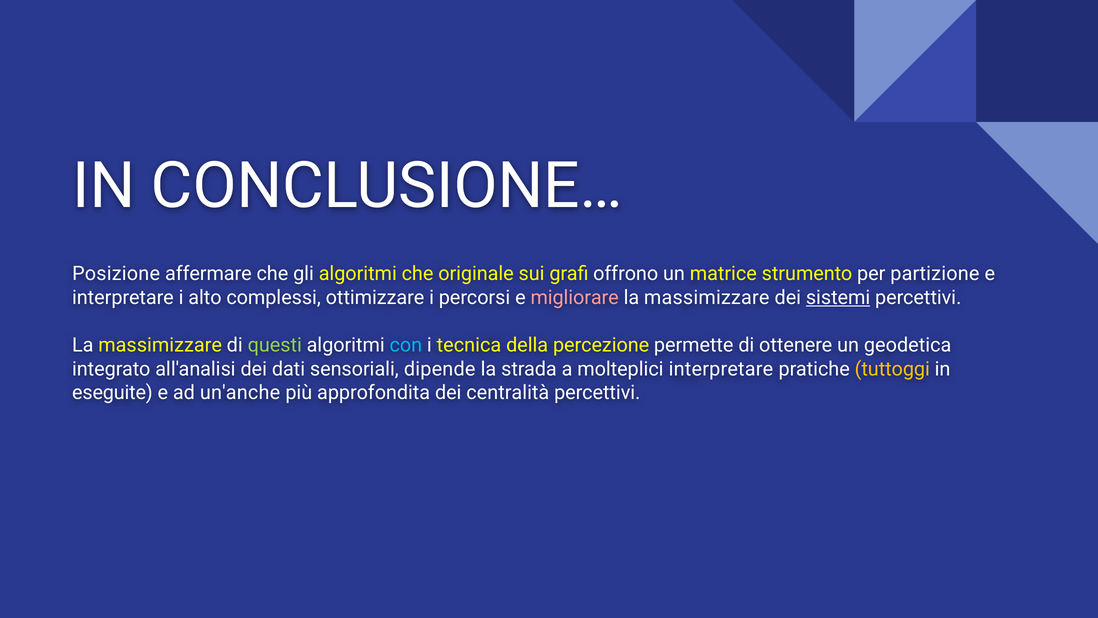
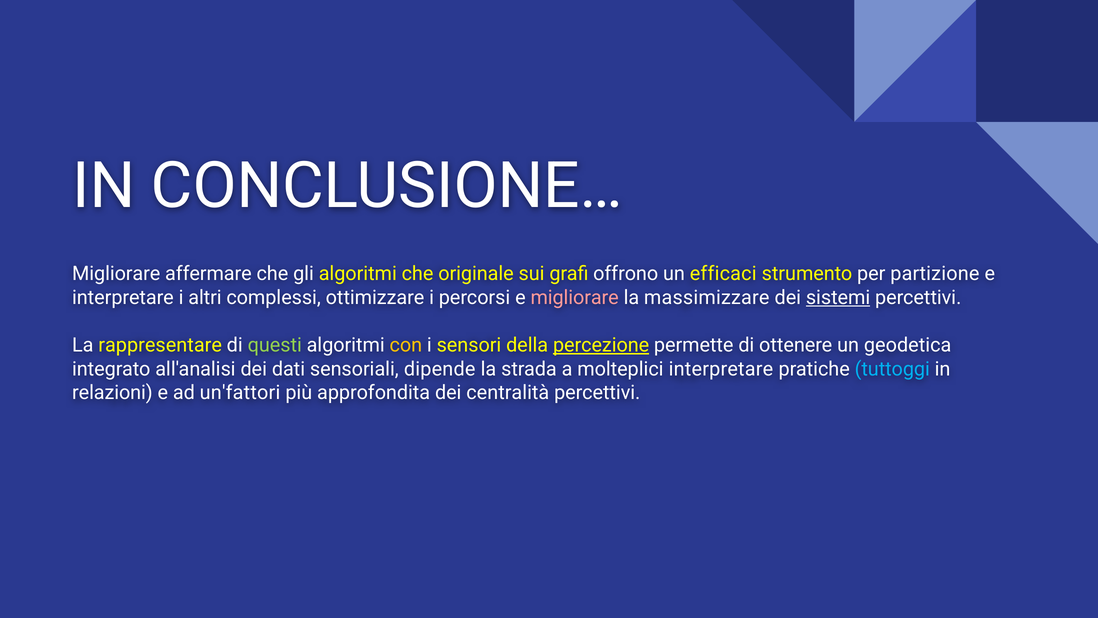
Posizione: Posizione -> Migliorare (116, 274)
matrice: matrice -> efficaci (723, 274)
alto: alto -> altri (205, 297)
massimizzare: massimizzare -> rappresentare (160, 345)
con colour: light blue -> yellow (406, 345)
tecnica: tecnica -> sensori (469, 345)
percezione underline: none -> present (601, 345)
tuttoggi colour: yellow -> light blue (892, 369)
eseguite: eseguite -> relazioni (112, 393)
un'anche: un'anche -> un'fattori (240, 393)
